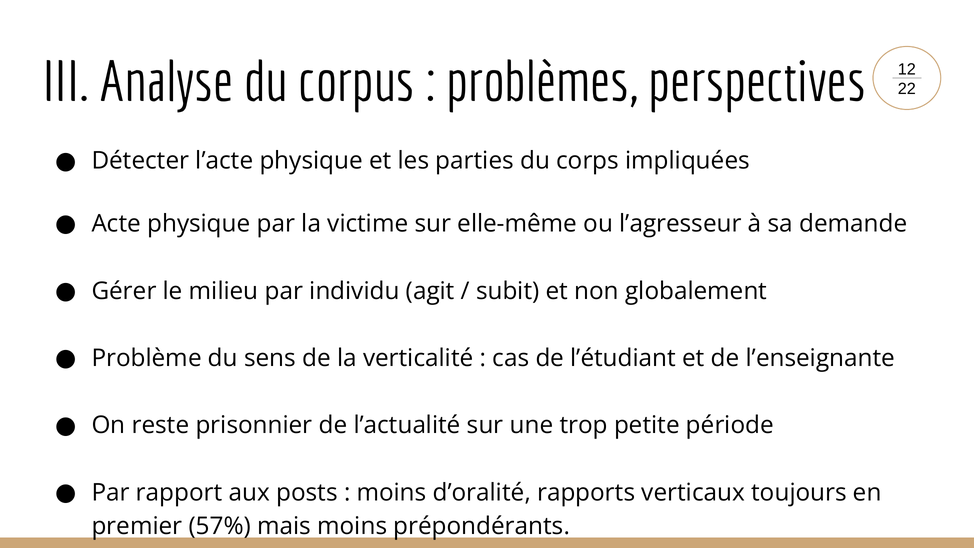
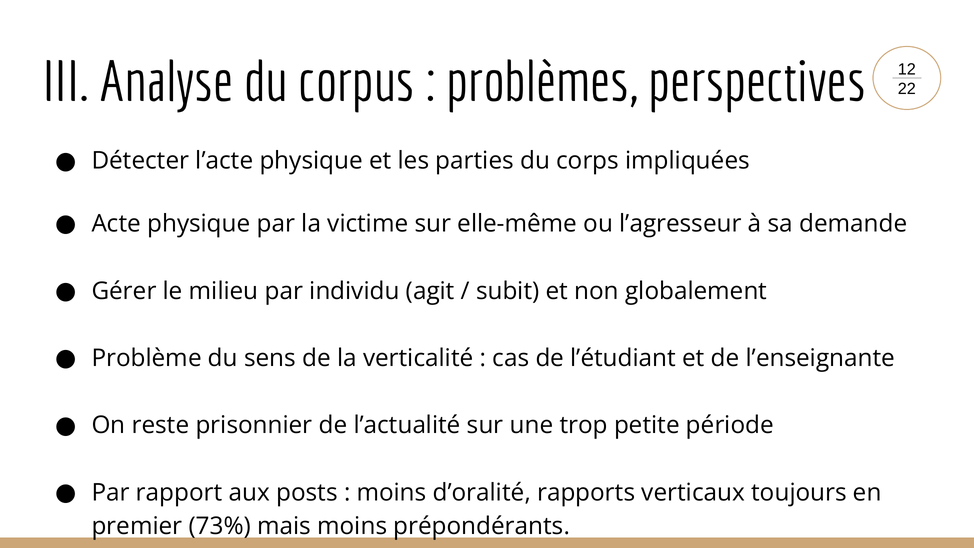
57%: 57% -> 73% (220, 526)
